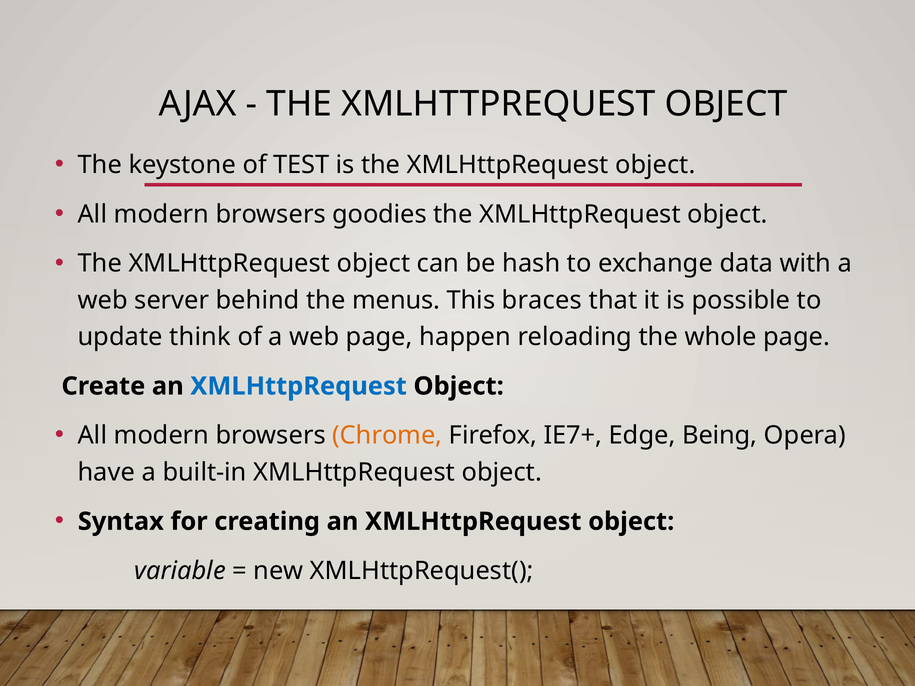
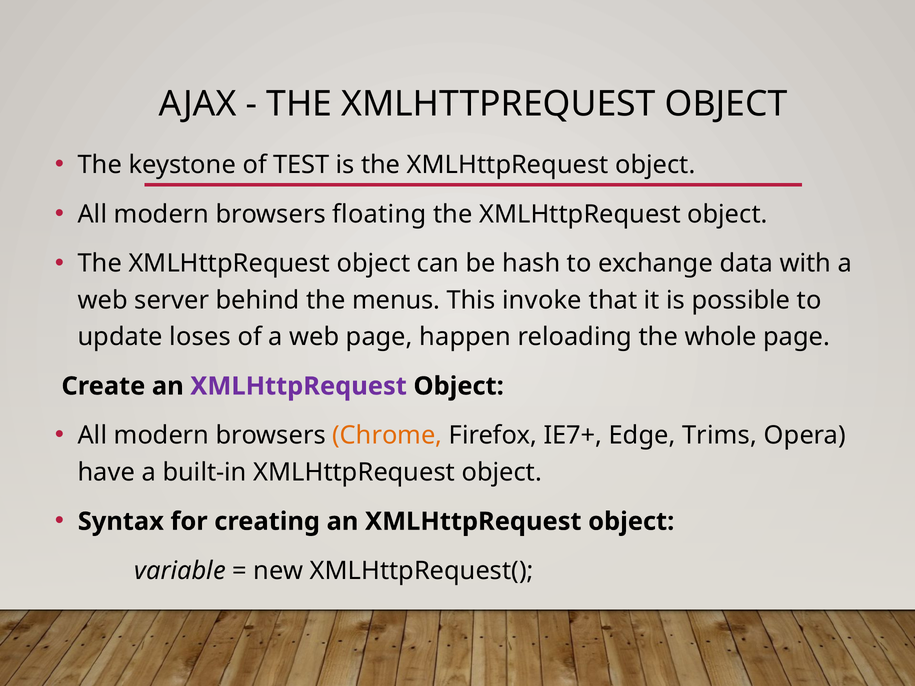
goodies: goodies -> floating (379, 214)
braces: braces -> invoke (542, 300)
think: think -> loses (200, 337)
XMLHttpRequest colour: blue -> purple (299, 386)
Being: Being -> Trims (720, 436)
